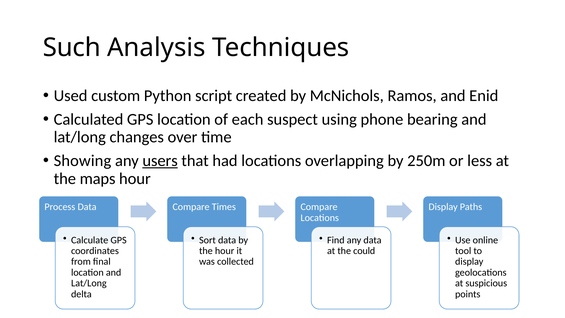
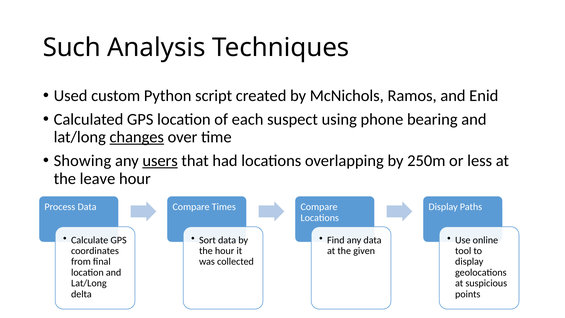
changes underline: none -> present (137, 137)
maps: maps -> leave (98, 179)
could: could -> given (364, 251)
